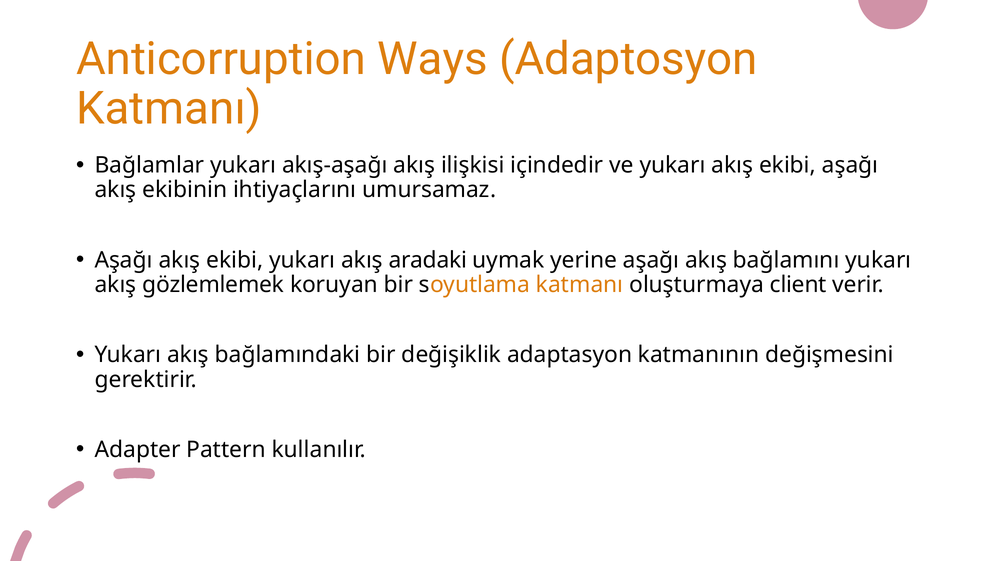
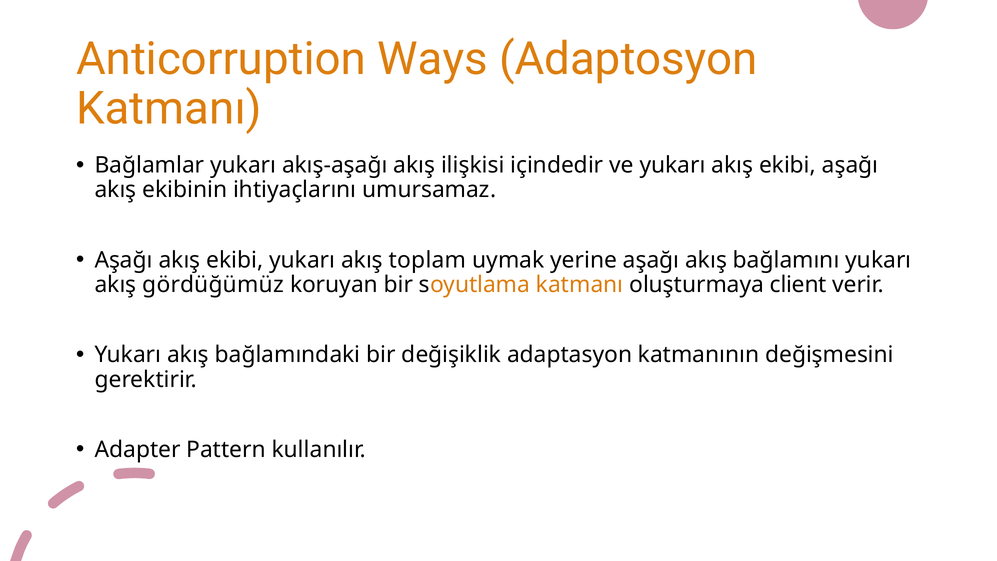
aradaki: aradaki -> toplam (428, 260)
gözlemlemek: gözlemlemek -> gördüğümüz (213, 285)
